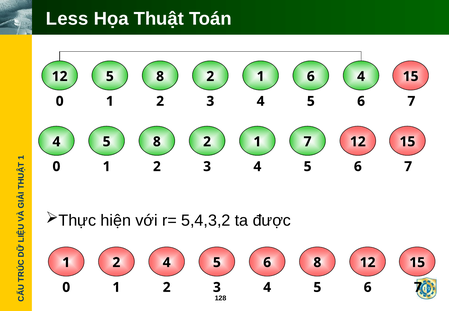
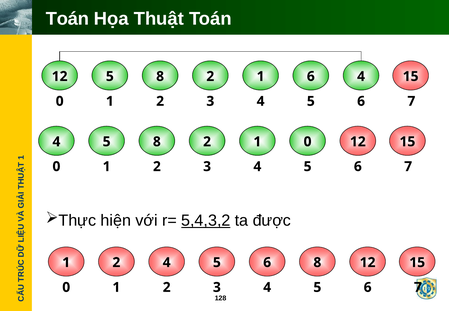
Less: Less -> Toán (67, 19)
1 7: 7 -> 0 (308, 142)
5,4,3,2 underline: none -> present (206, 220)
